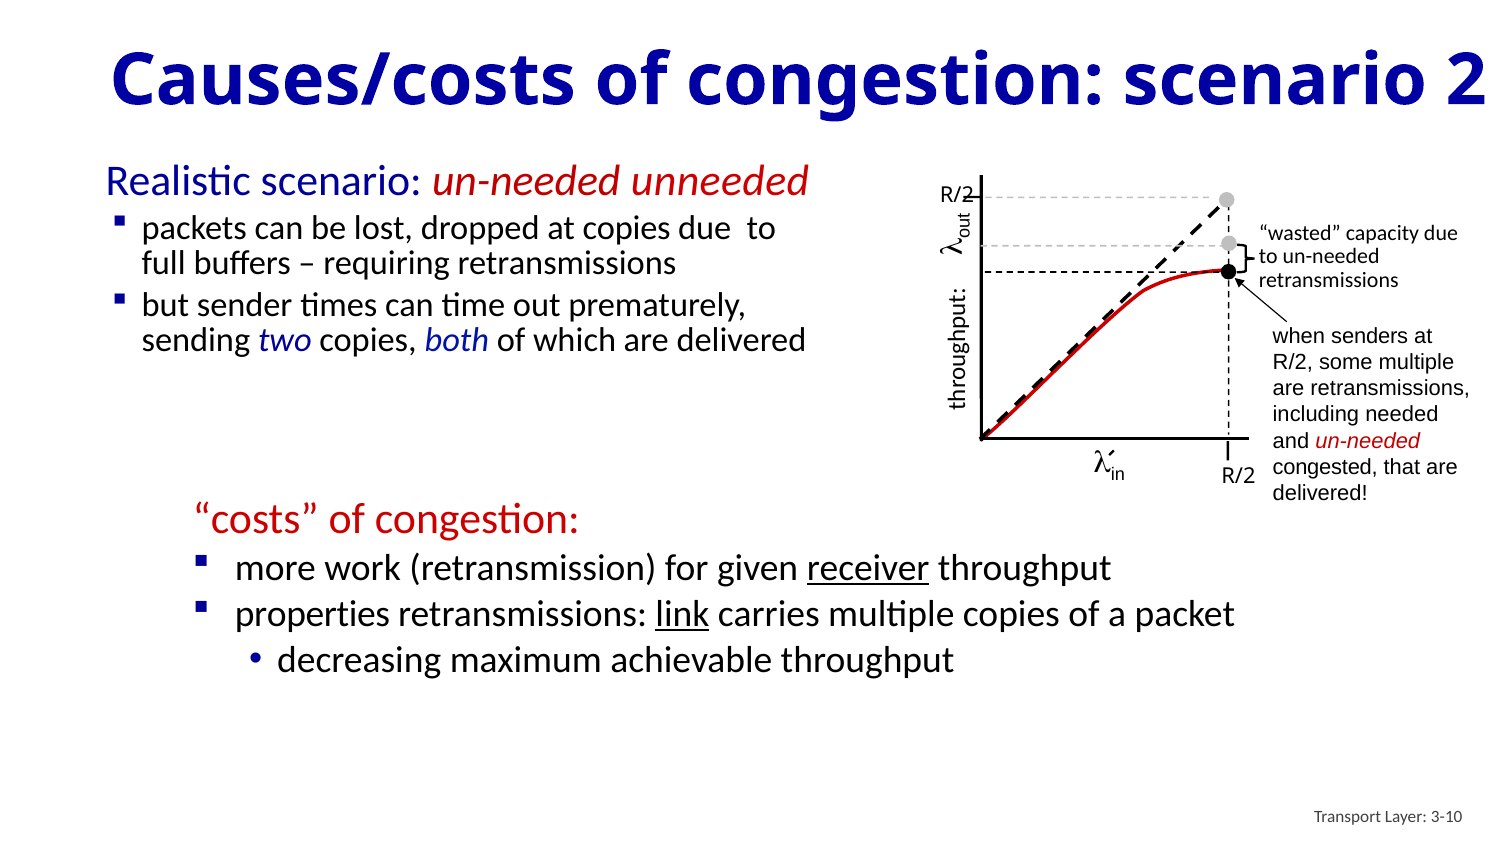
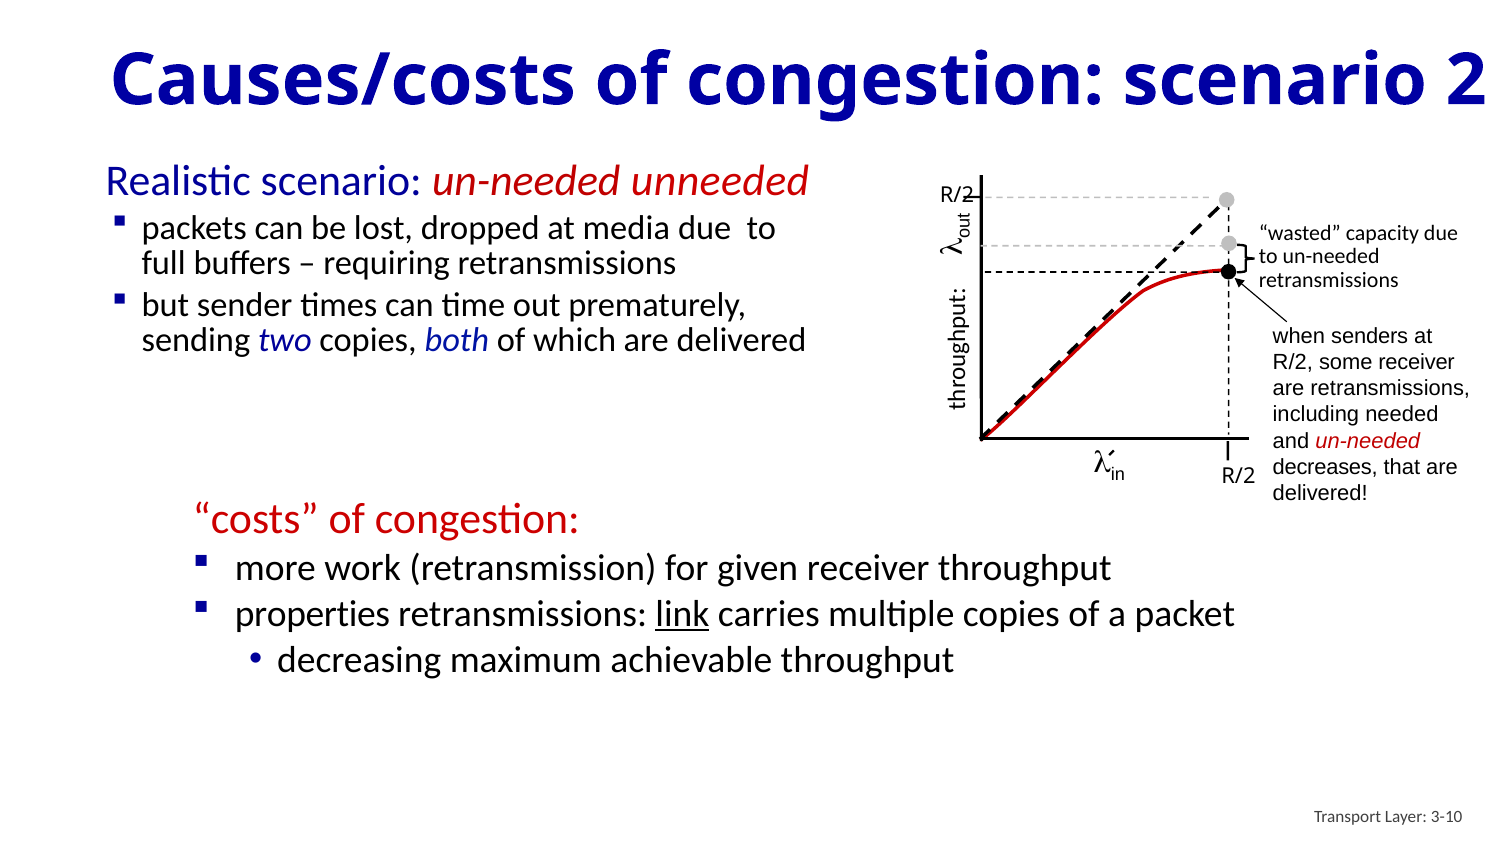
at copies: copies -> media (626, 228)
some multiple: multiple -> receiver (1417, 362)
congested: congested -> decreases (1325, 467)
receiver underline: present -> none (868, 568)
